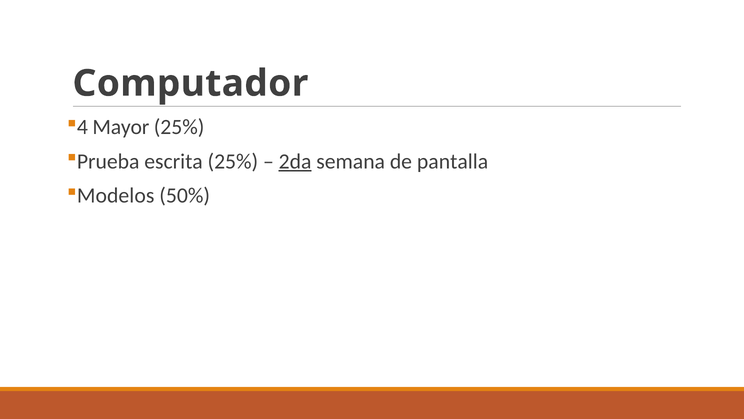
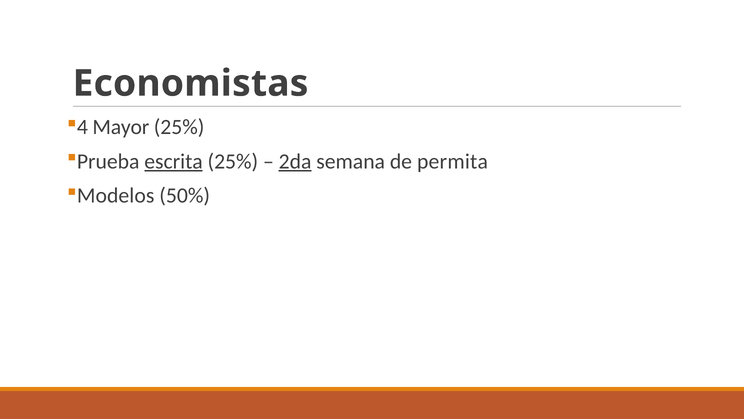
Computador: Computador -> Economistas (190, 83)
escrita underline: none -> present (174, 161)
pantalla: pantalla -> permita (452, 161)
